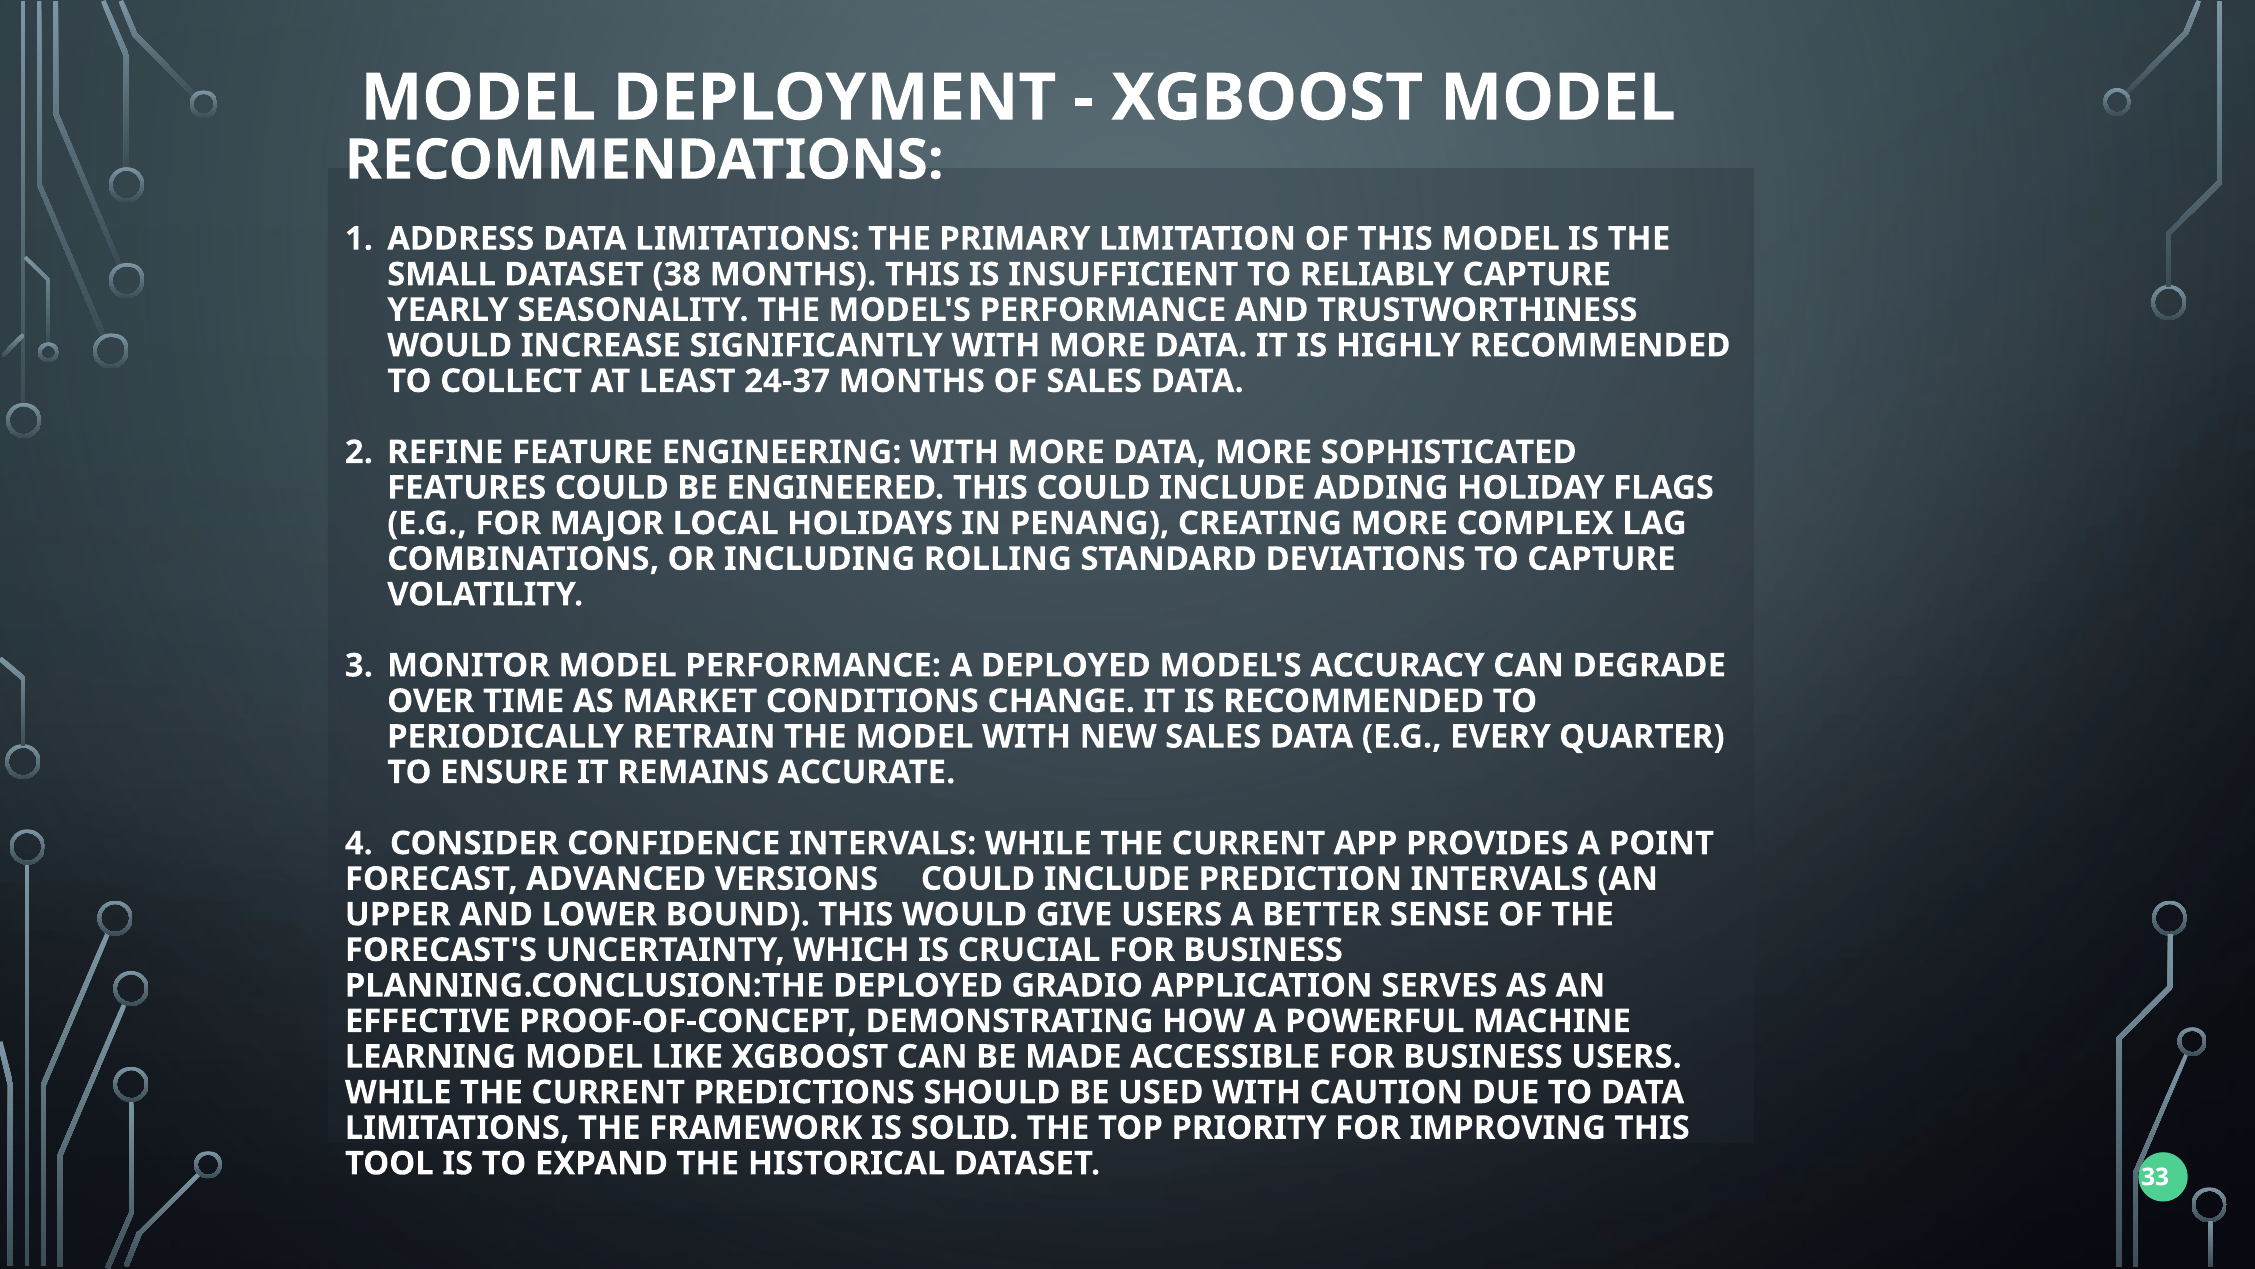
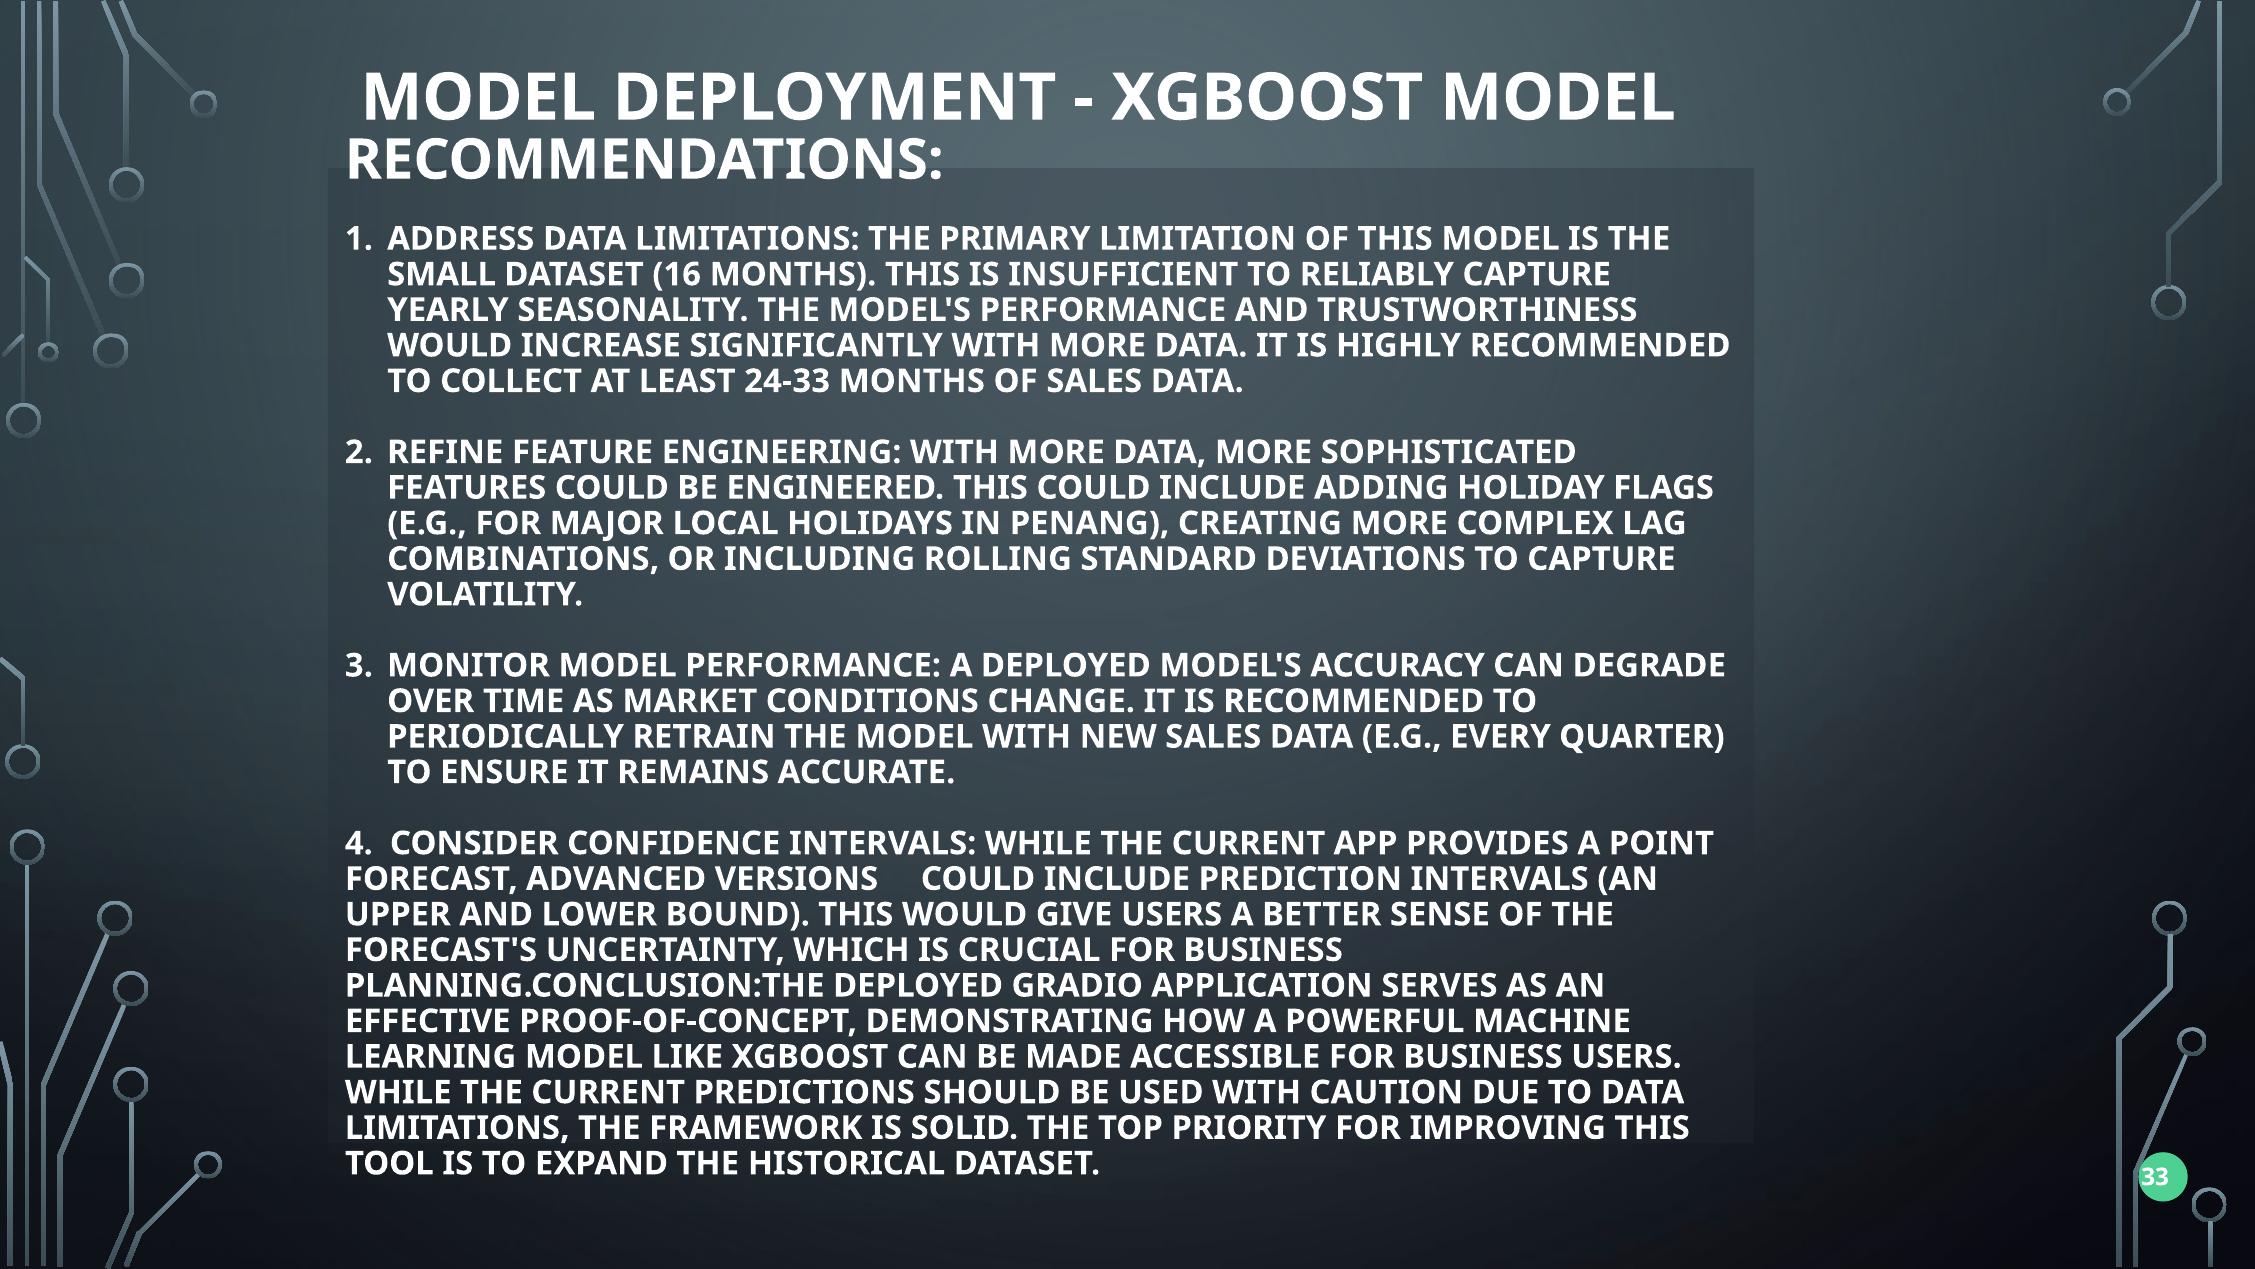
38: 38 -> 16 (677, 274)
24-37: 24-37 -> 24-33 (787, 381)
